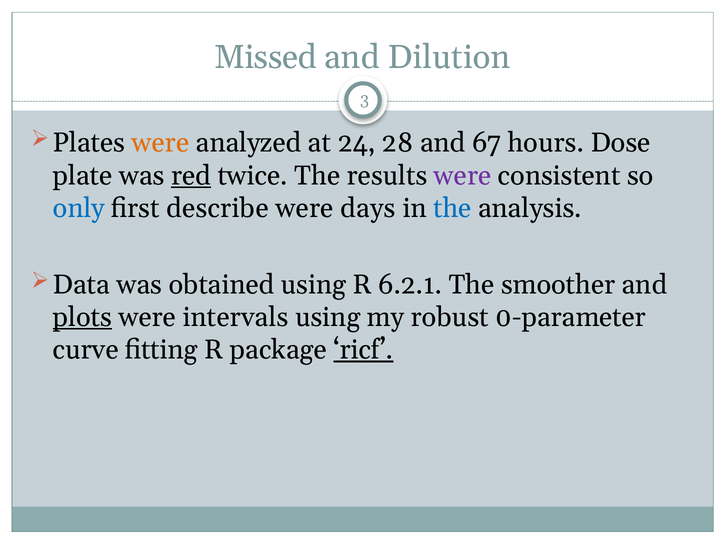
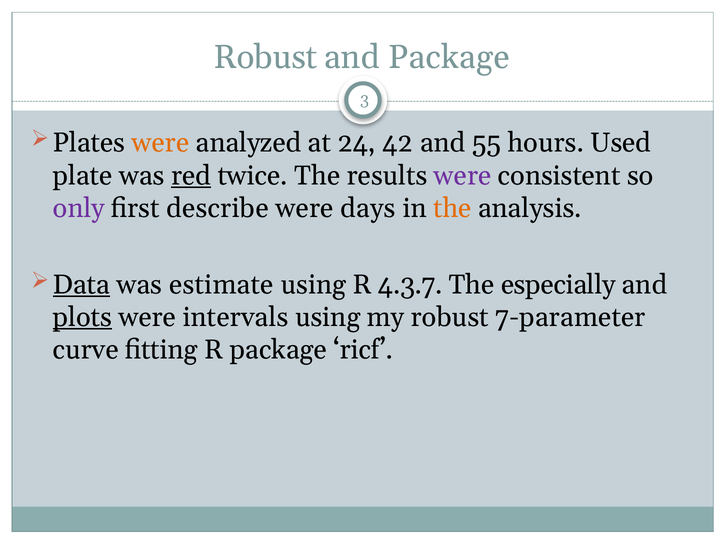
Missed: Missed -> Robust (265, 57)
and Dilution: Dilution -> Package (449, 57)
28: 28 -> 42 (398, 143)
67: 67 -> 55 (487, 143)
Dose: Dose -> Used (621, 143)
only colour: blue -> purple (79, 208)
the colour: blue -> orange (452, 208)
Data underline: none -> present (81, 285)
obtained: obtained -> estimate (221, 285)
6.2.1: 6.2.1 -> 4.3.7 (410, 285)
smoother: smoother -> especially (558, 285)
0-parameter: 0-parameter -> 7-parameter (570, 317)
ricf underline: present -> none (363, 350)
